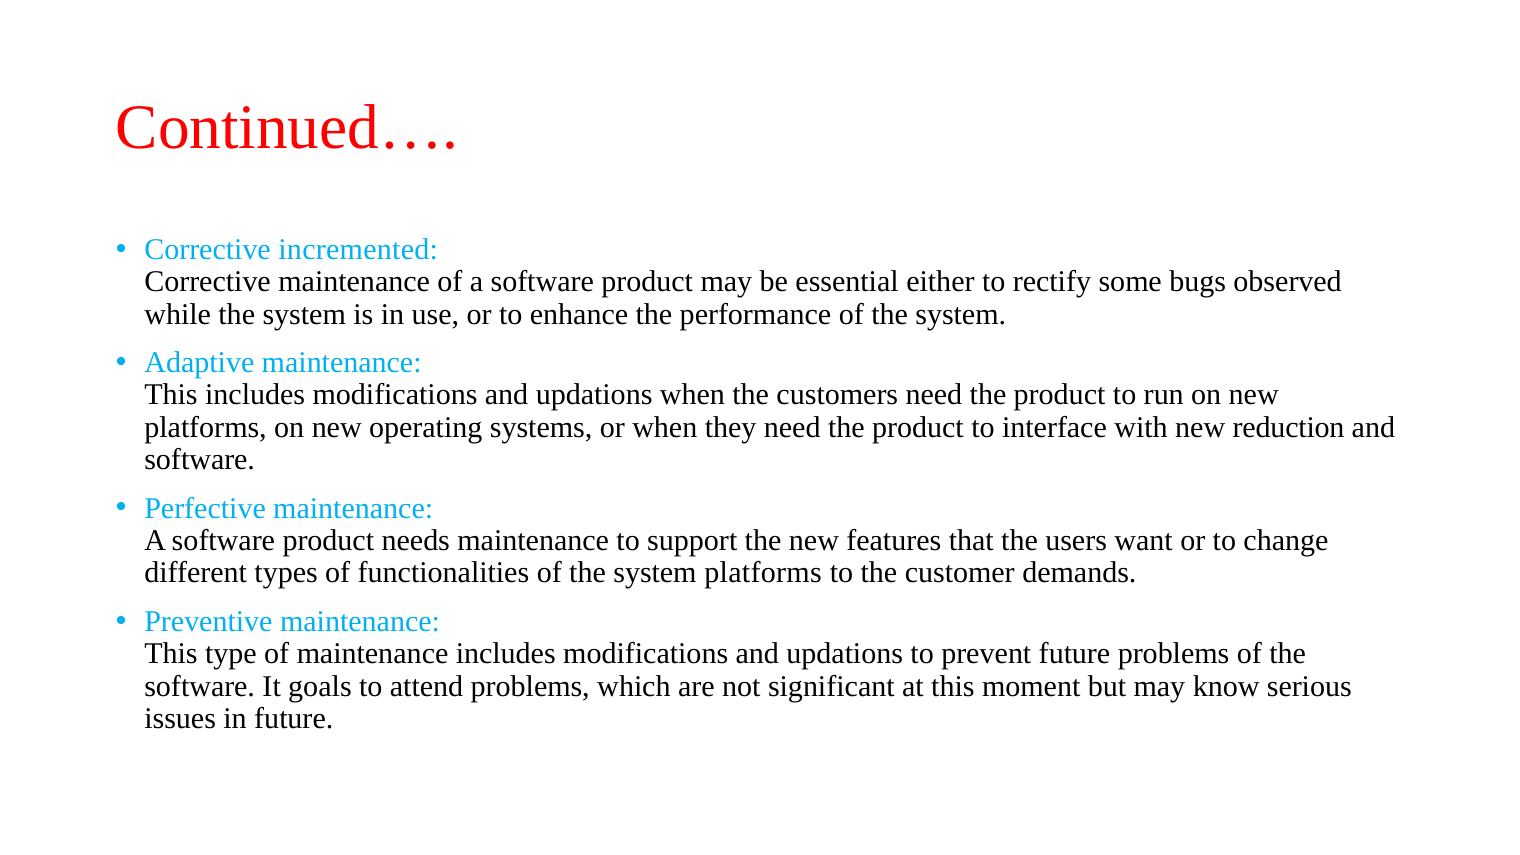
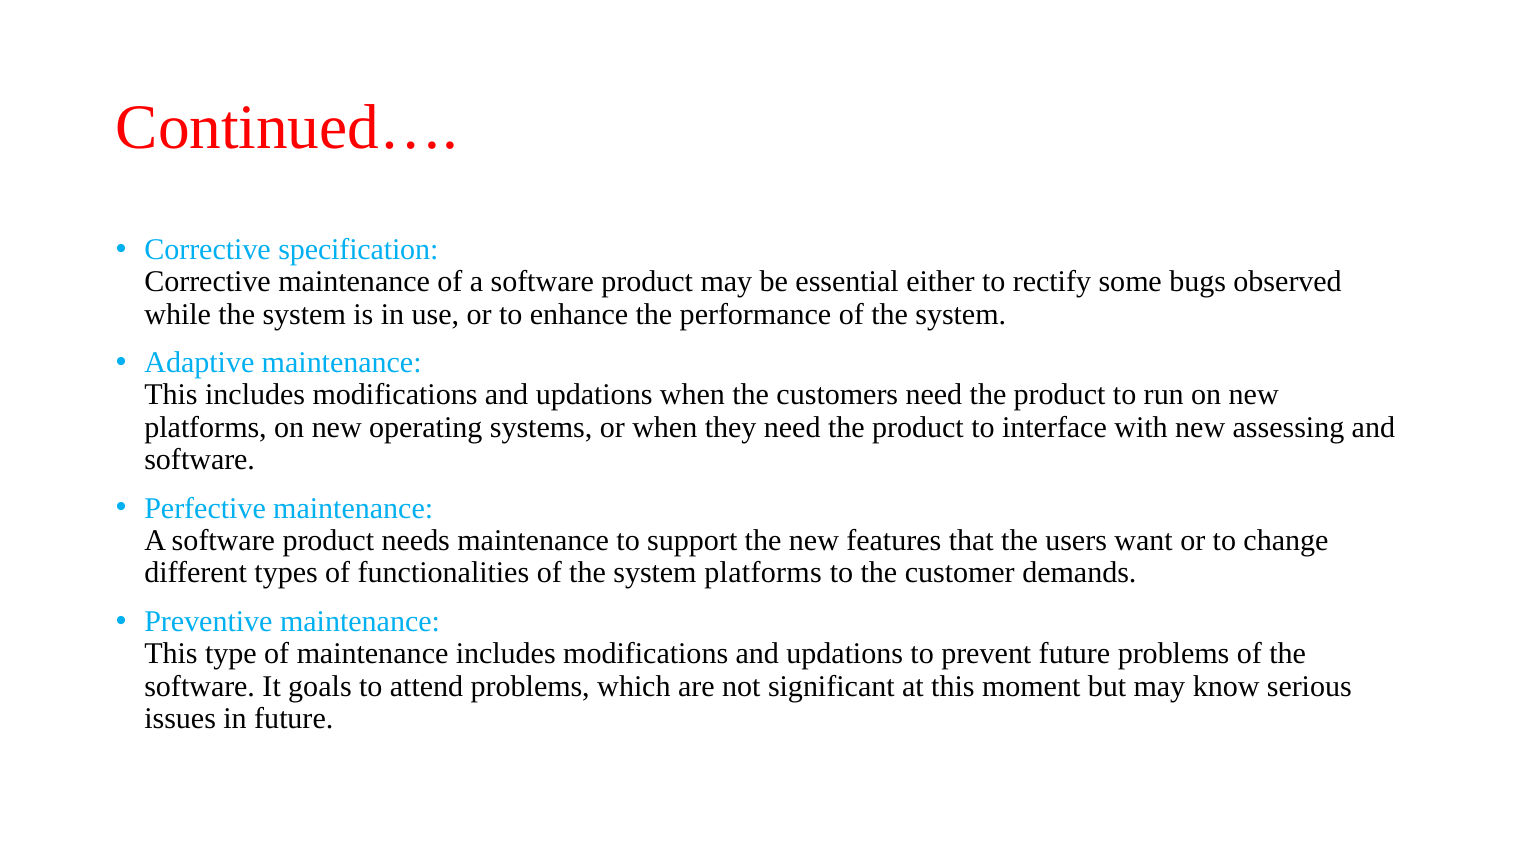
incremented: incremented -> specification (358, 249)
reduction: reduction -> assessing (1288, 427)
